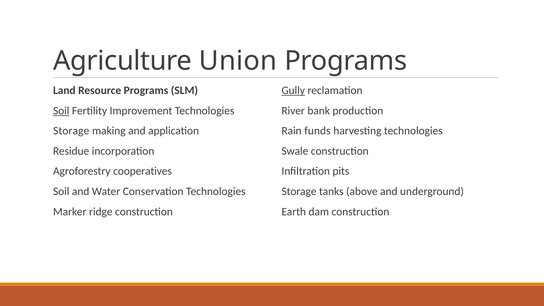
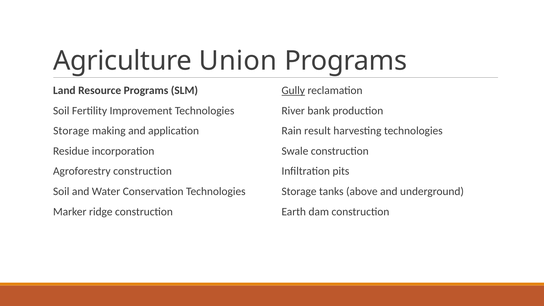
Soil underline: present -> none (61, 111)
funds: funds -> result (317, 131)
Agroforestry cooperatives: cooperatives -> construction (142, 171)
